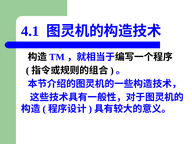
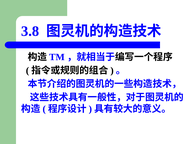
4.1: 4.1 -> 3.8 (30, 31)
